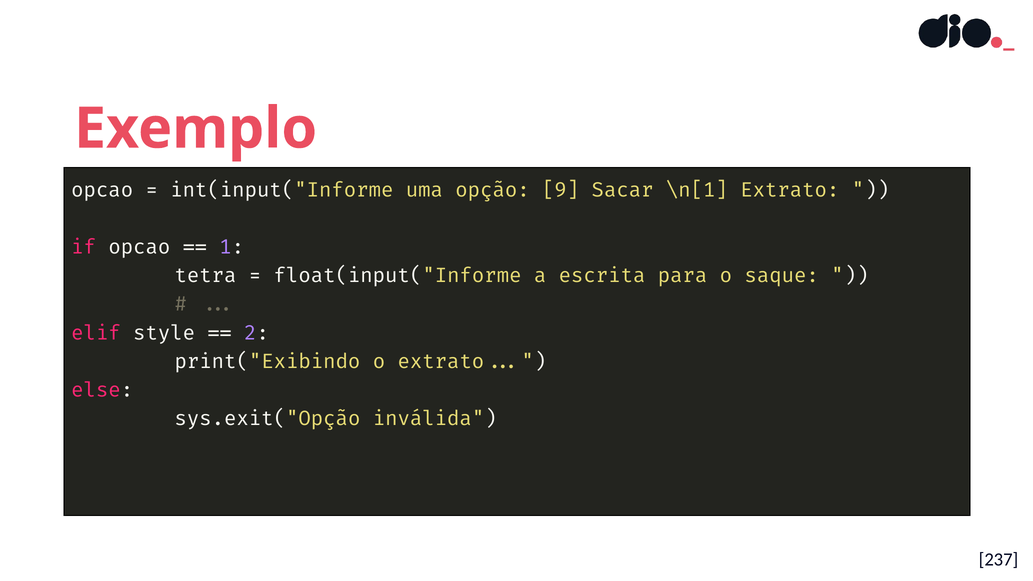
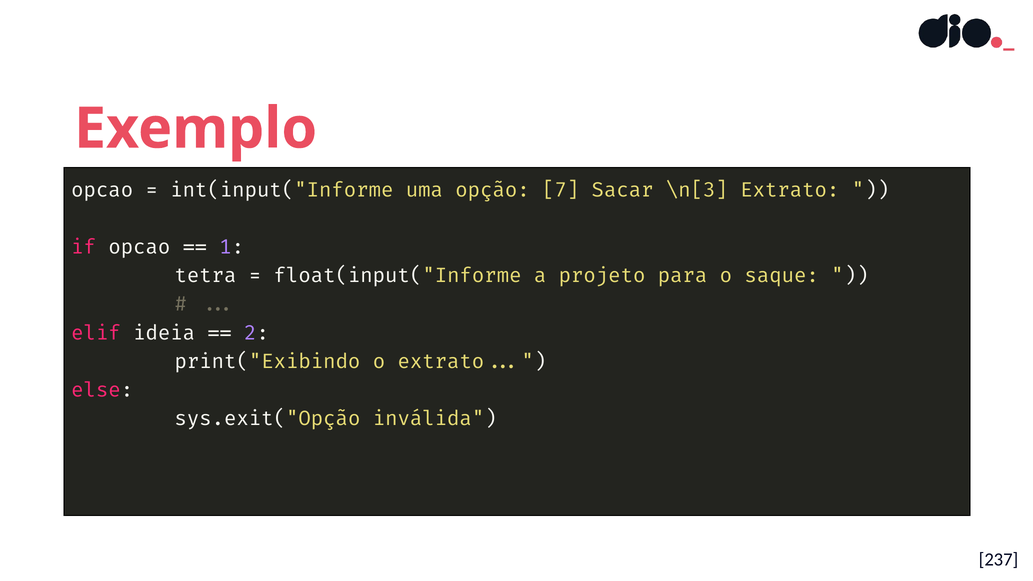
9: 9 -> 7 (561, 190)
\n[1: \n[1 -> \n[3 (697, 190)
escrita: escrita -> projeto (602, 276)
style: style -> ideia (164, 333)
